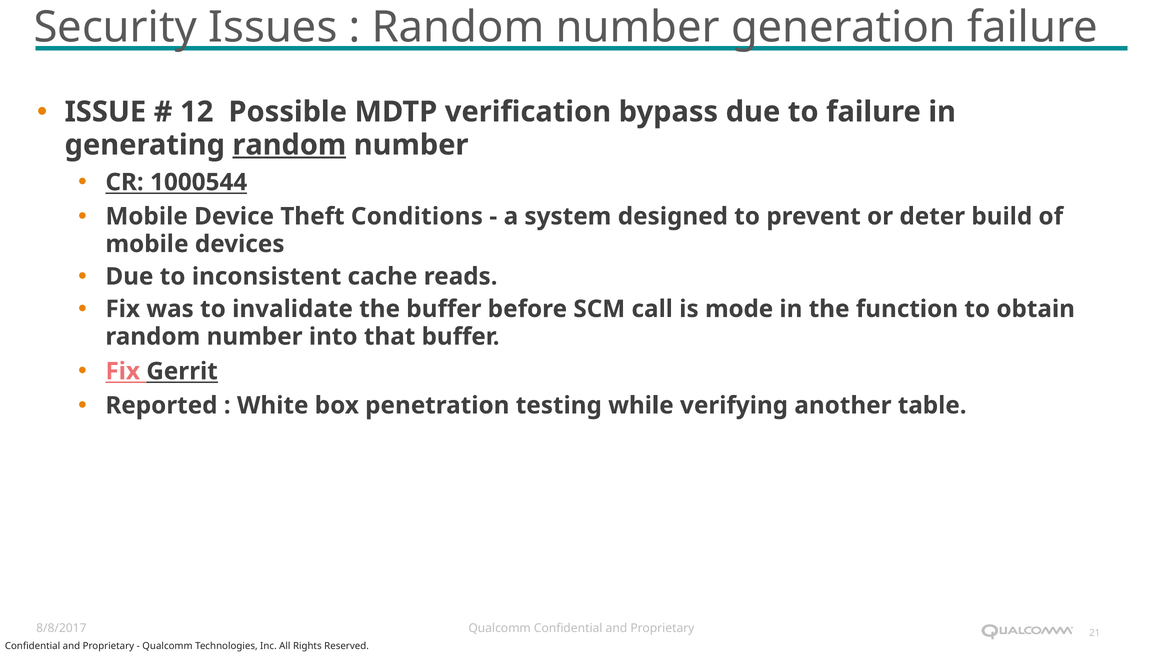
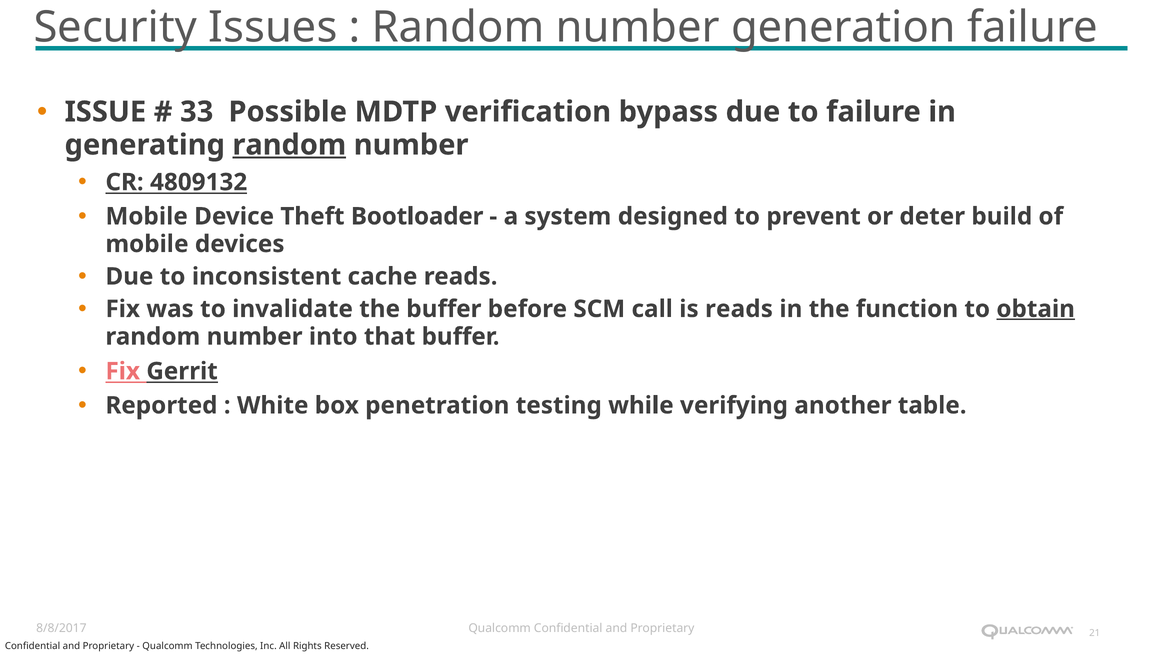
12: 12 -> 33 (197, 112)
1000544: 1000544 -> 4809132 (199, 182)
Conditions: Conditions -> Bootloader (417, 217)
is mode: mode -> reads (739, 309)
obtain underline: none -> present (1036, 309)
